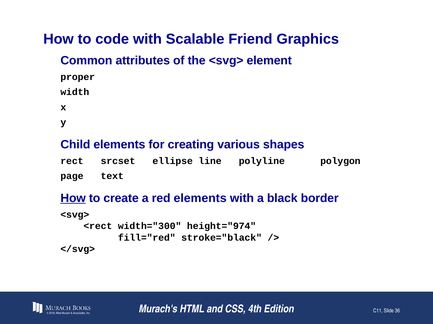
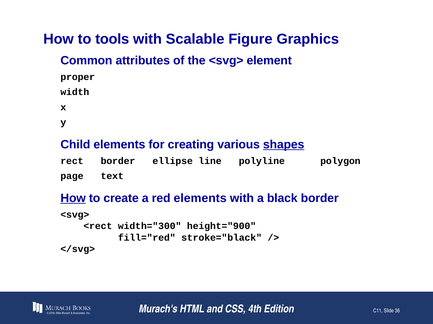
code: code -> tools (112, 39)
Friend: Friend -> Figure (250, 39)
shapes underline: none -> present (284, 145)
rect srcset: srcset -> border (118, 161)
height="974: height="974 -> height="900 (222, 227)
